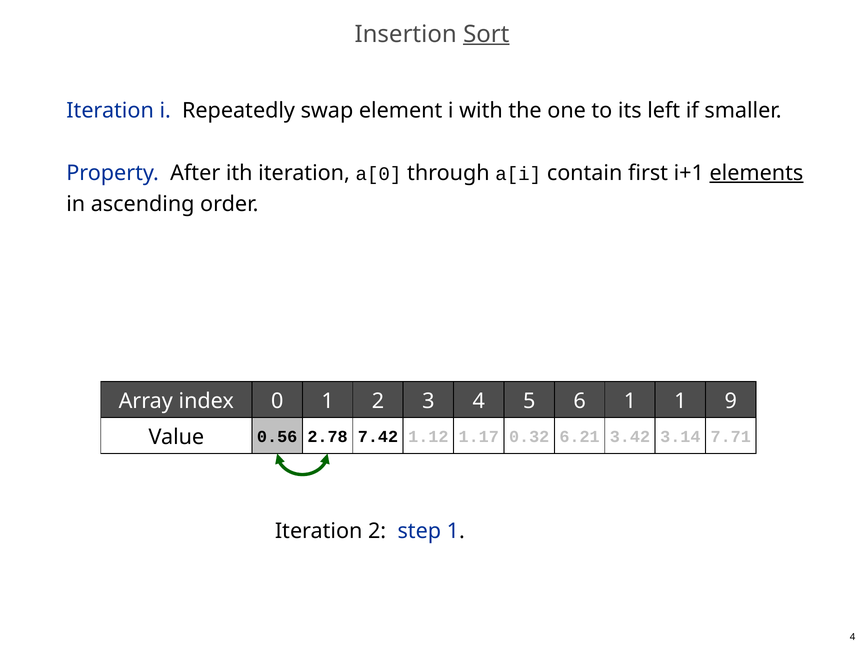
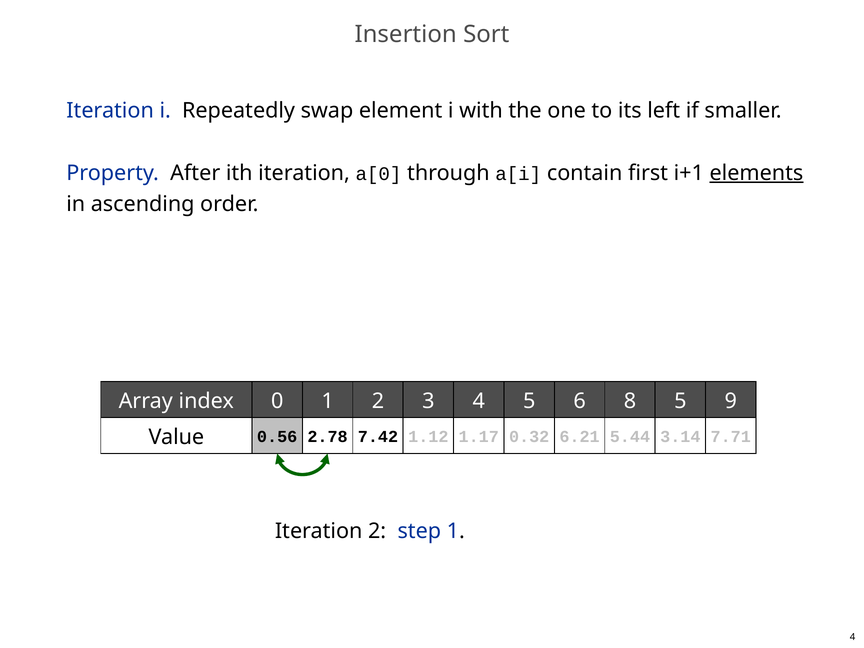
Sort underline: present -> none (486, 34)
6 1: 1 -> 8 (630, 401)
1 1: 1 -> 5 (680, 401)
3.42: 3.42 -> 5.44 (630, 437)
